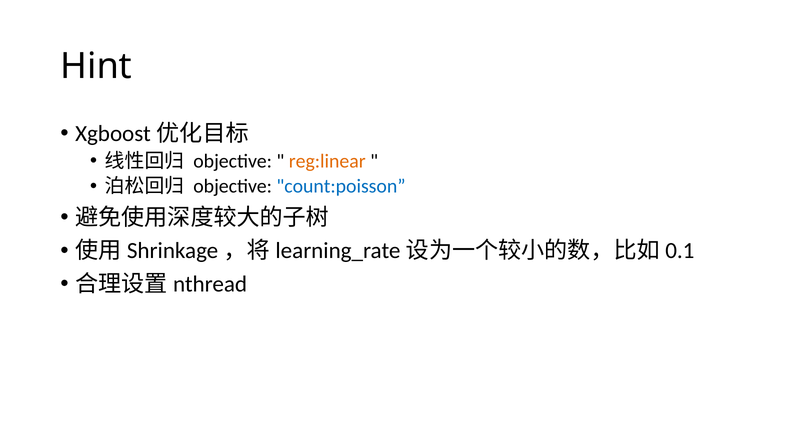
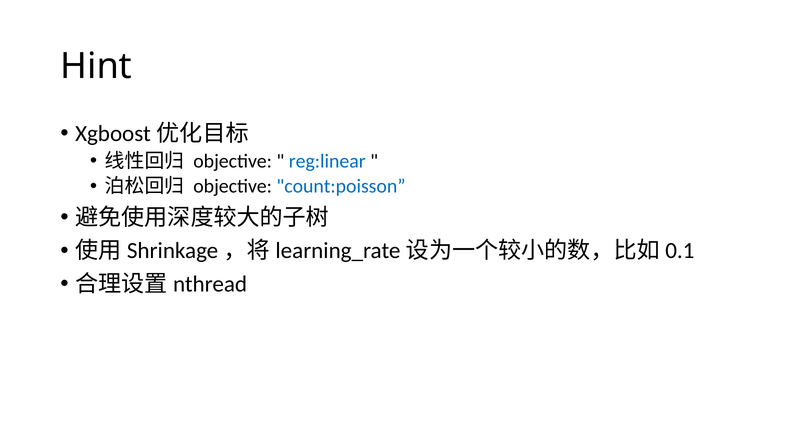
reg:linear colour: orange -> blue (327, 161)
